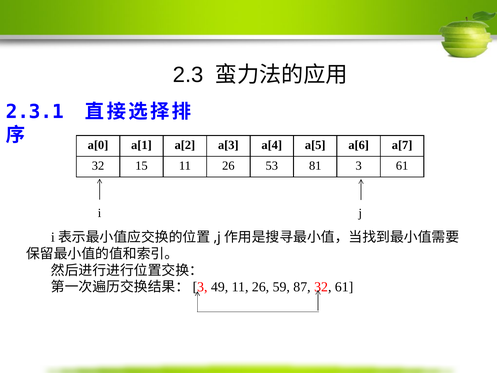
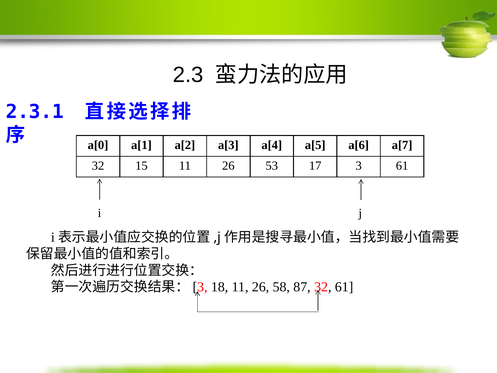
81: 81 -> 17 (315, 166)
49: 49 -> 18 (220, 287)
59: 59 -> 58 (281, 287)
